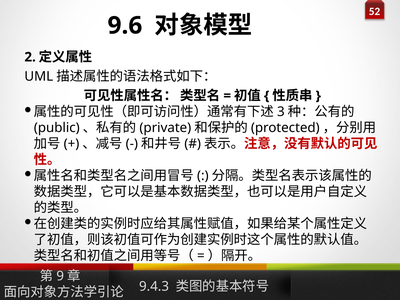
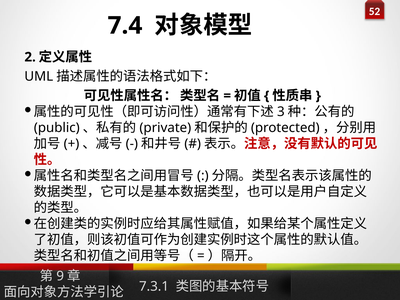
9.6: 9.6 -> 7.4 (125, 26)
9.4.3: 9.4.3 -> 7.3.1 (154, 287)
